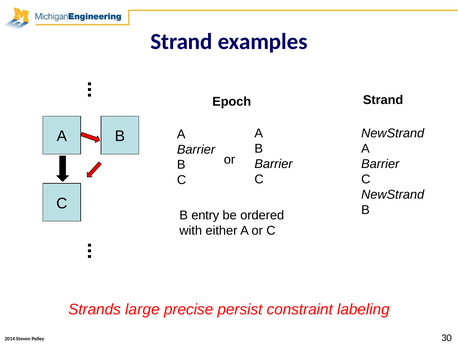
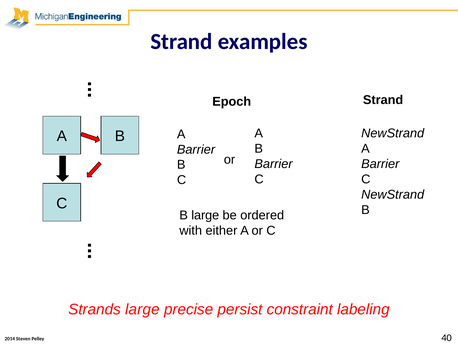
B entry: entry -> large (205, 215)
30: 30 -> 40 (447, 337)
